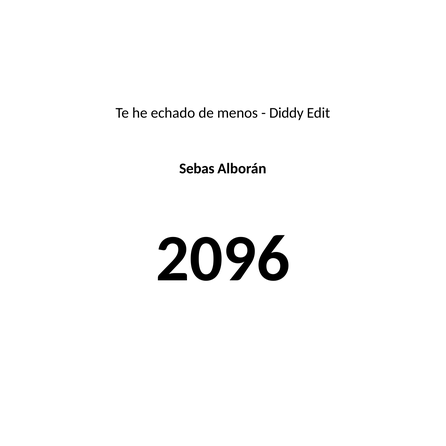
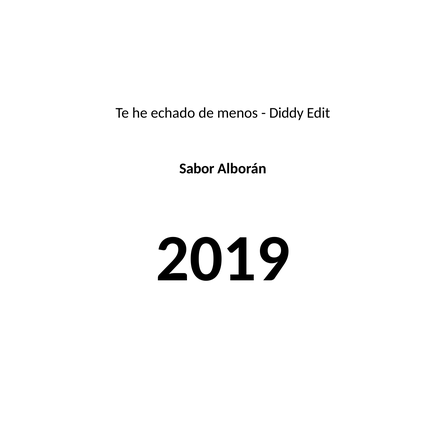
Sebas: Sebas -> Sabor (197, 169)
2096: 2096 -> 2019 (223, 259)
